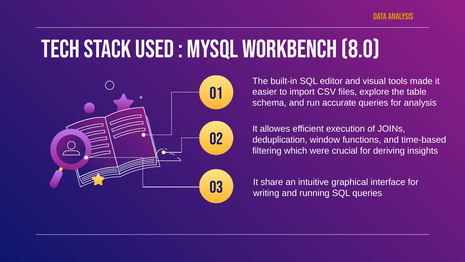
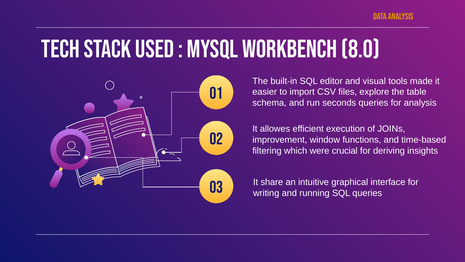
accurate: accurate -> seconds (339, 103)
deduplication: deduplication -> improvement (280, 140)
